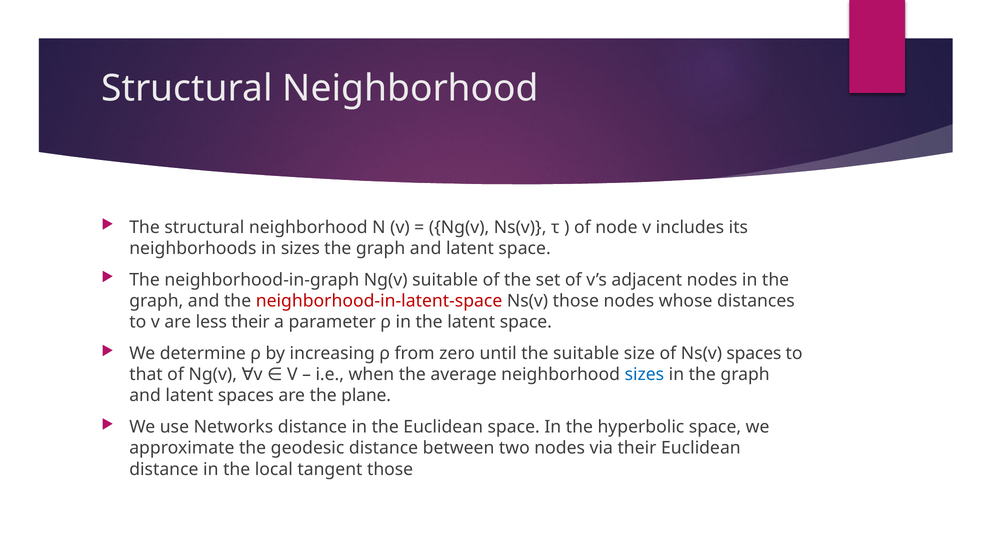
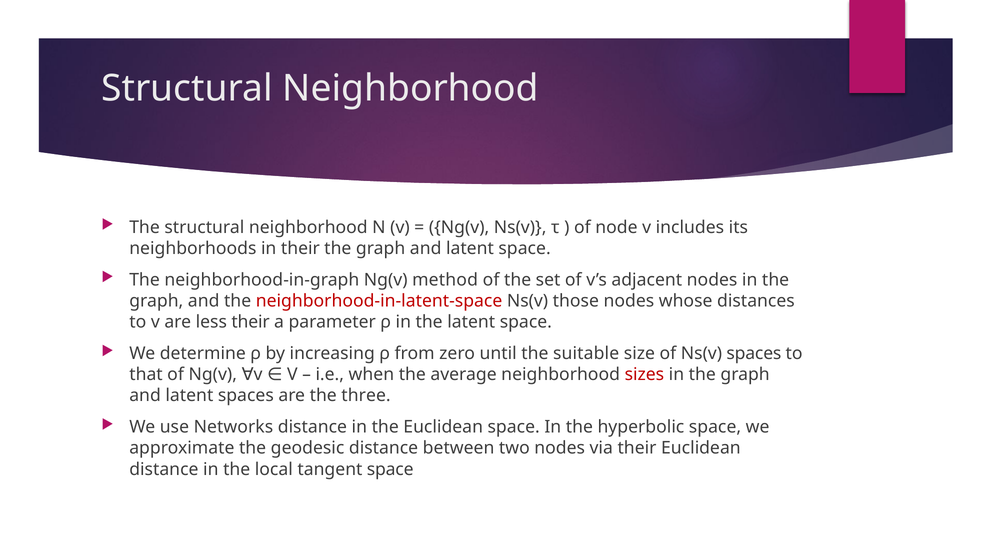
in sizes: sizes -> their (300, 248)
Ng(v suitable: suitable -> method (445, 280)
sizes colour: blue -> red (644, 375)
plane: plane -> three (366, 396)
tangent those: those -> space (390, 469)
